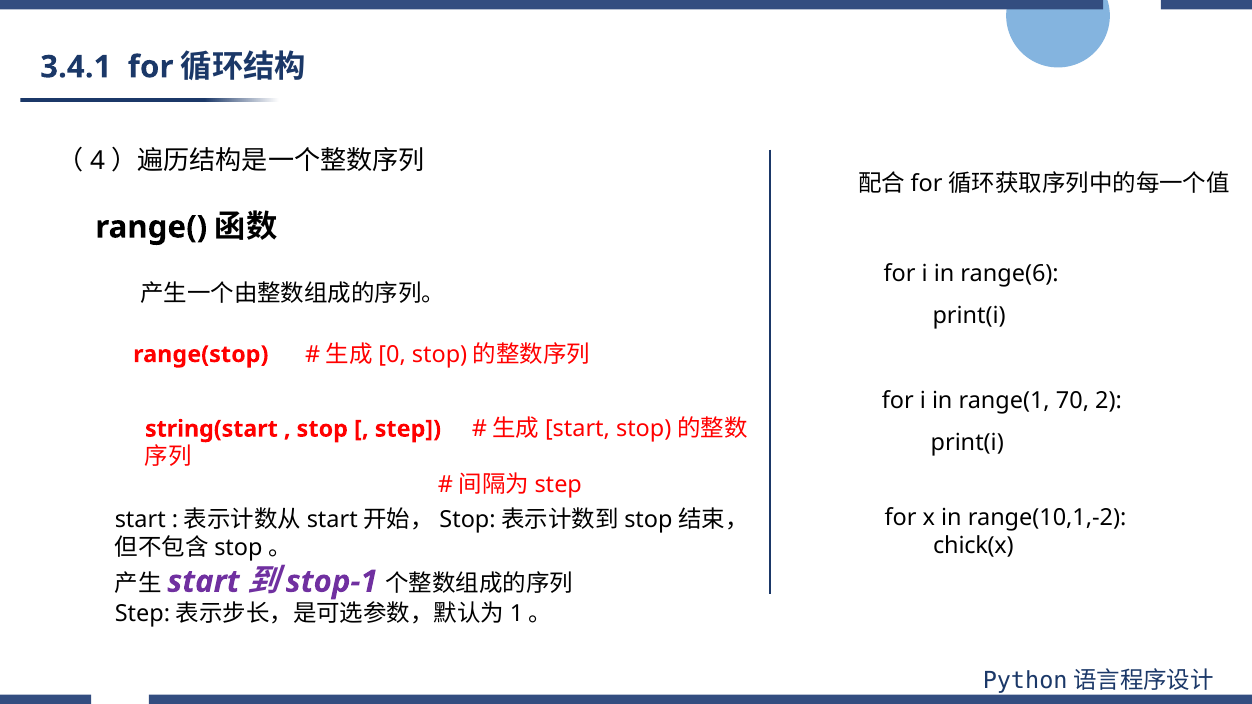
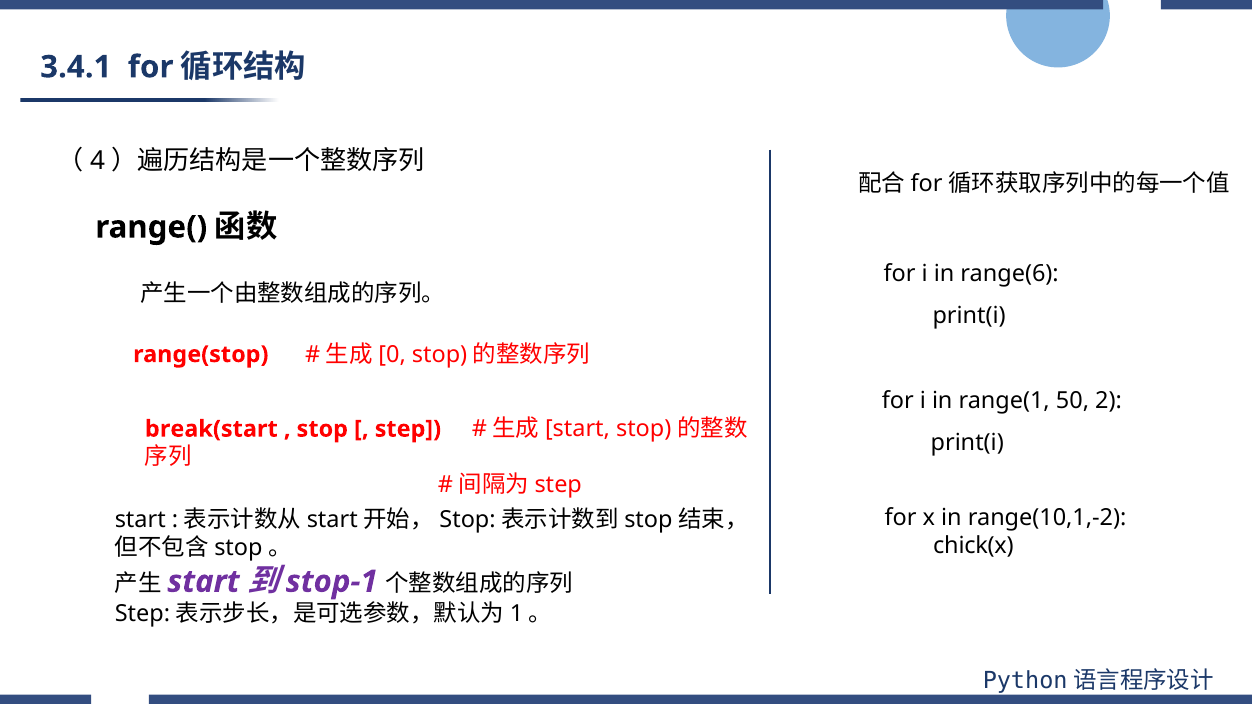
70: 70 -> 50 (1073, 401)
string(start: string(start -> break(start (211, 429)
